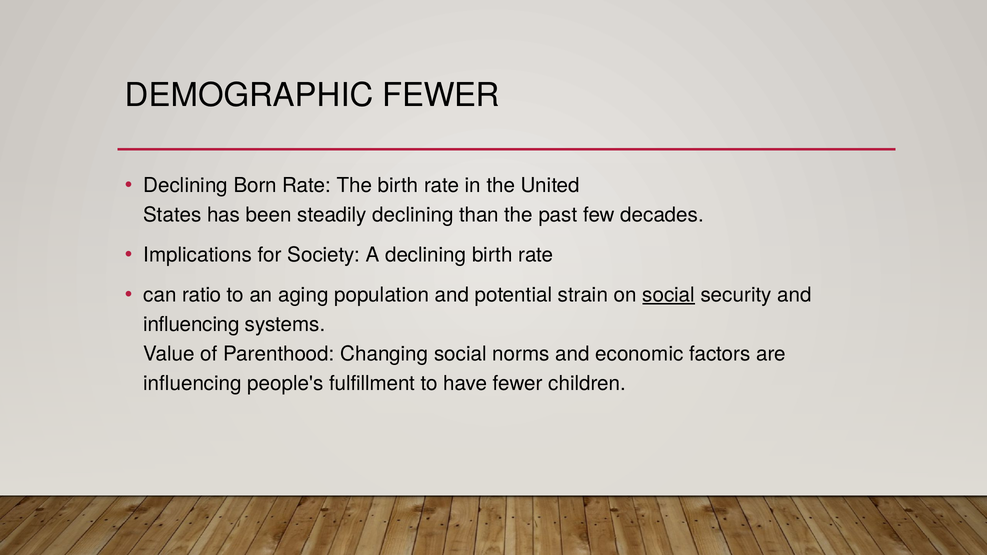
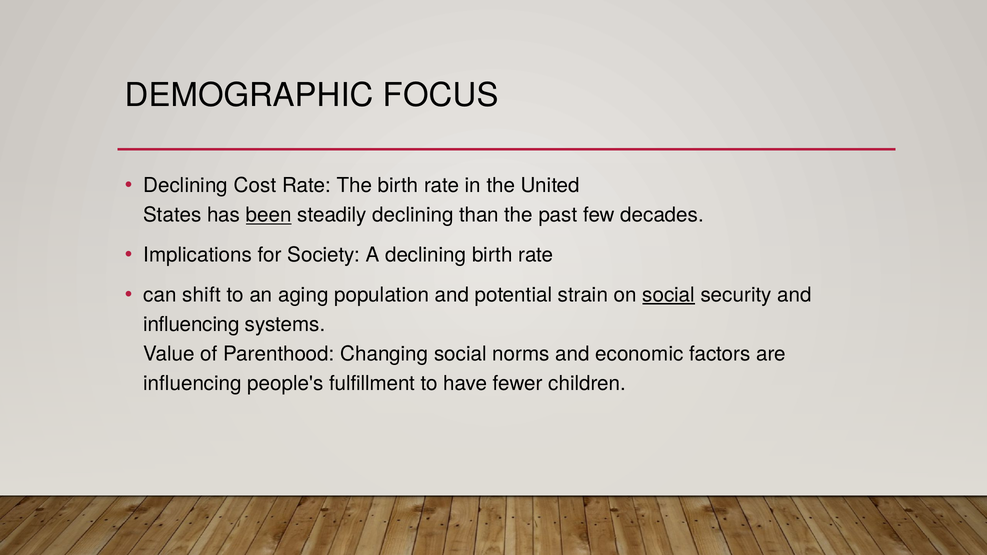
DEMOGRAPHIC FEWER: FEWER -> FOCUS (441, 95)
Born: Born -> Cost (255, 186)
been underline: none -> present (269, 215)
ratio: ratio -> shift (202, 295)
